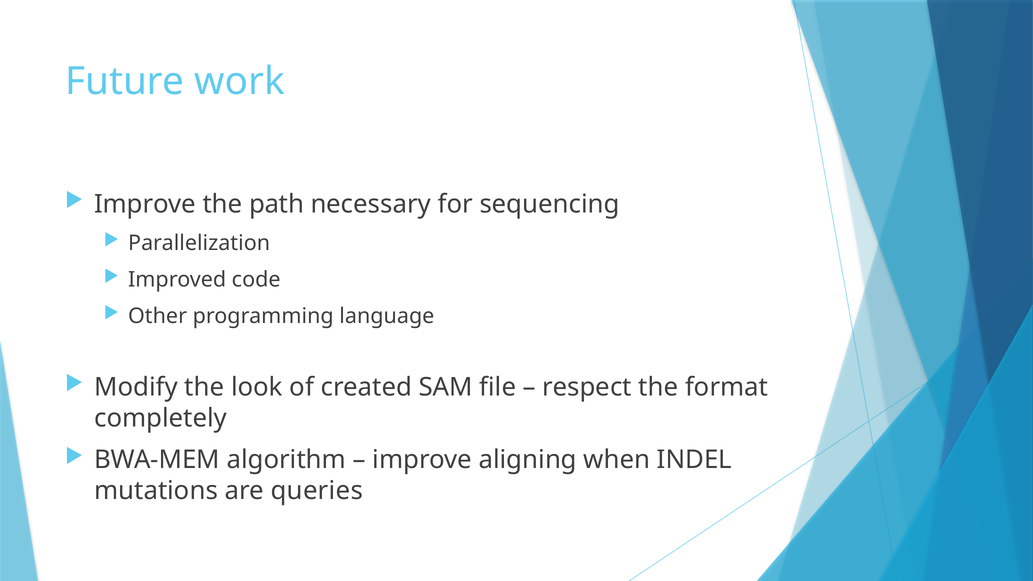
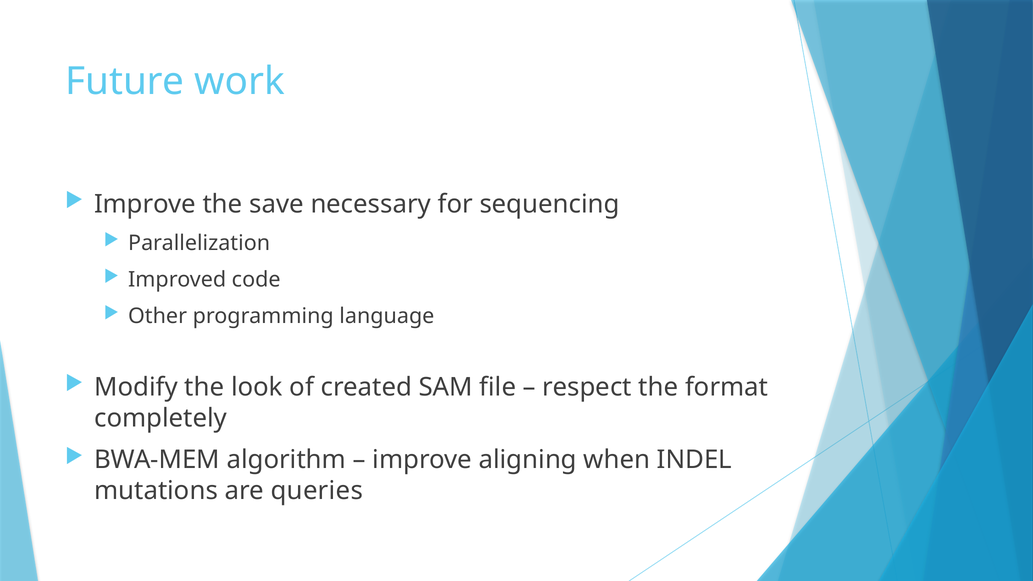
path: path -> save (276, 204)
